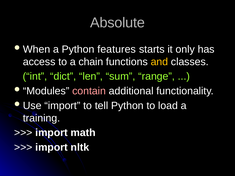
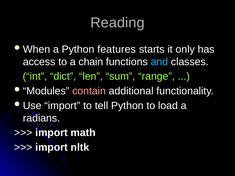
Absolute: Absolute -> Reading (117, 23)
and colour: yellow -> light blue (159, 62)
training: training -> radians (41, 118)
